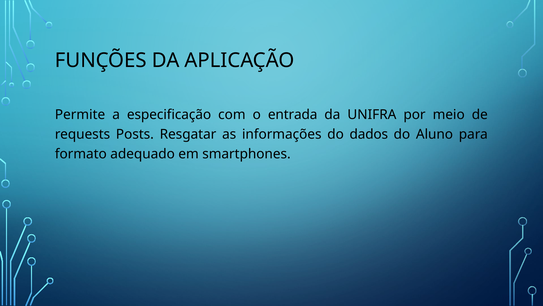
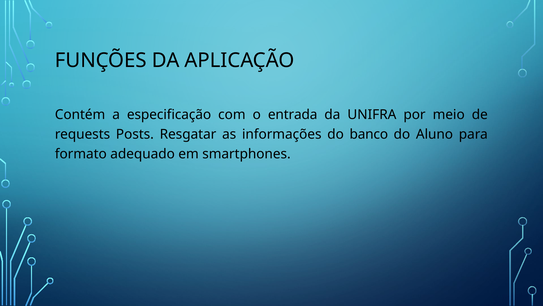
Permite: Permite -> Contém (80, 115)
dados: dados -> banco (369, 134)
